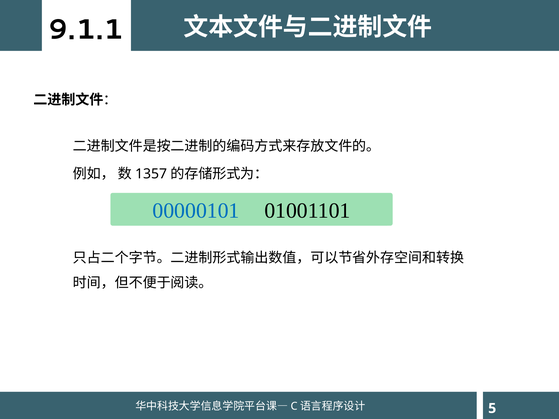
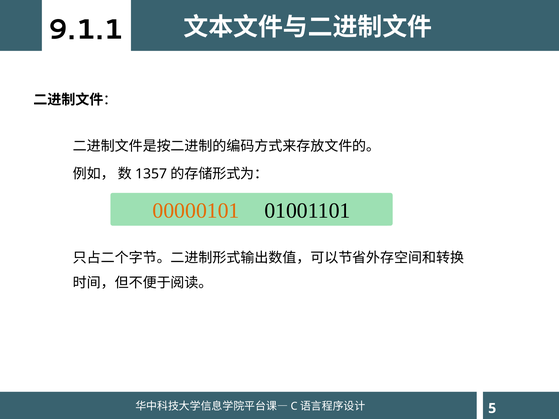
00000101 colour: blue -> orange (196, 211)
